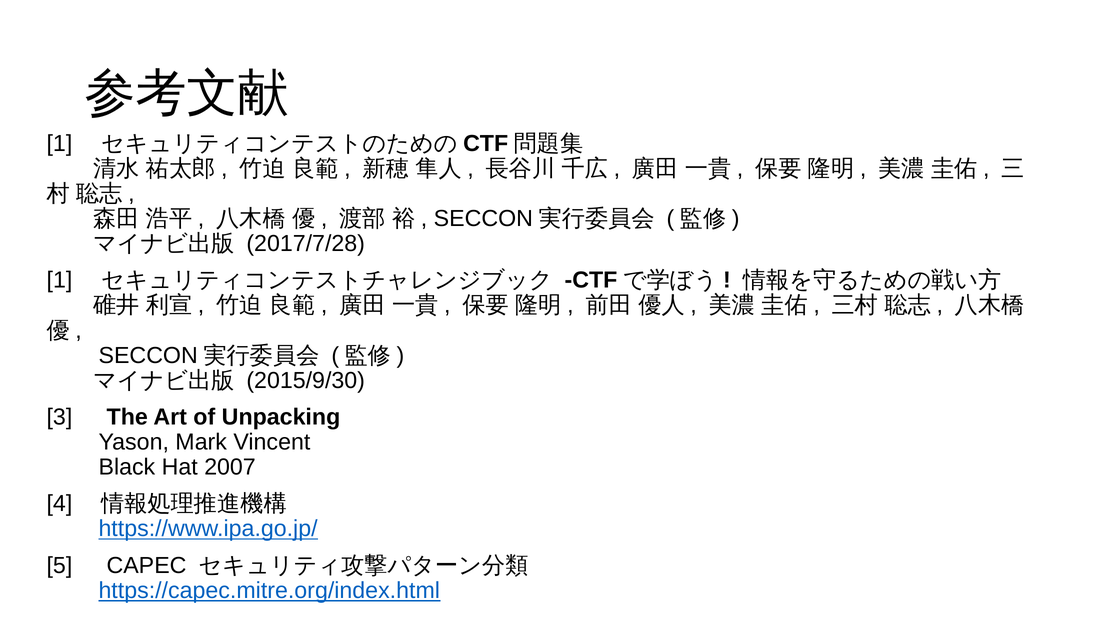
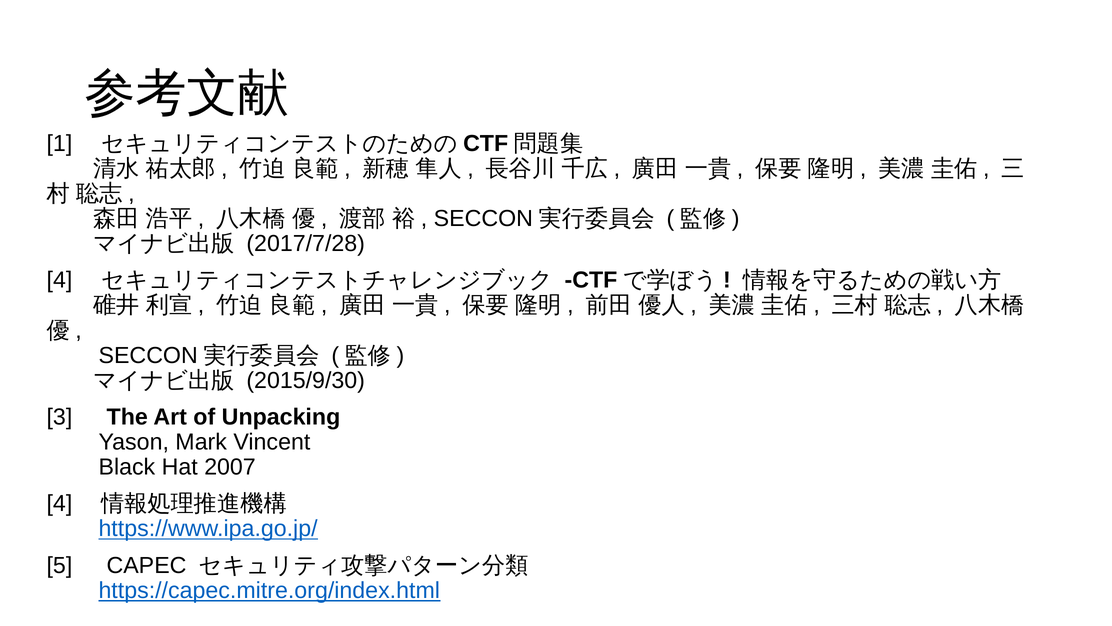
1: 1 -> 4 (59, 280)
